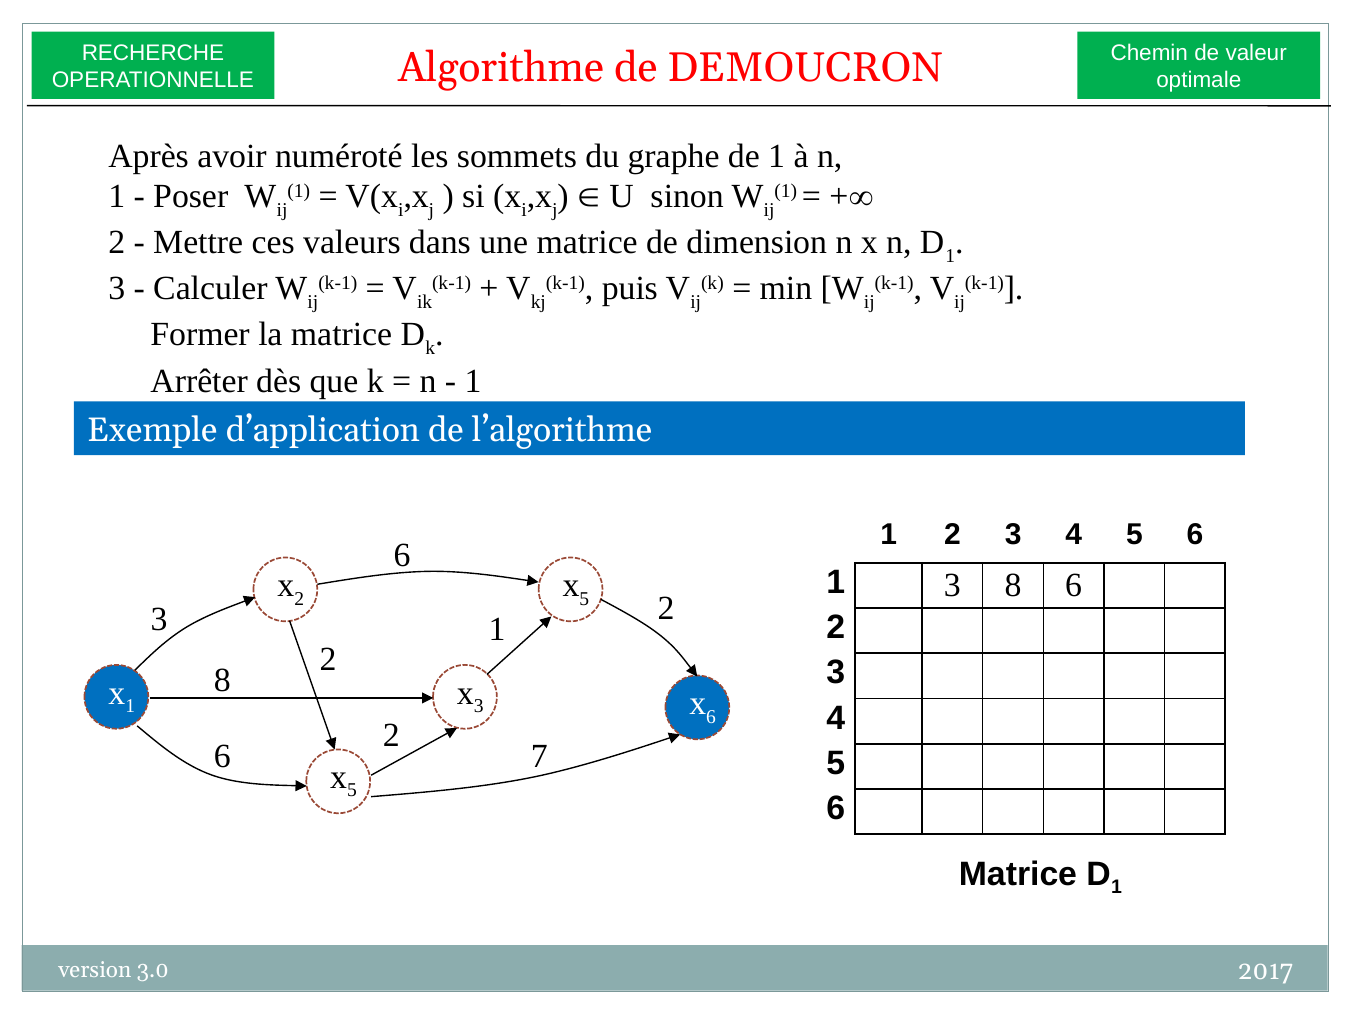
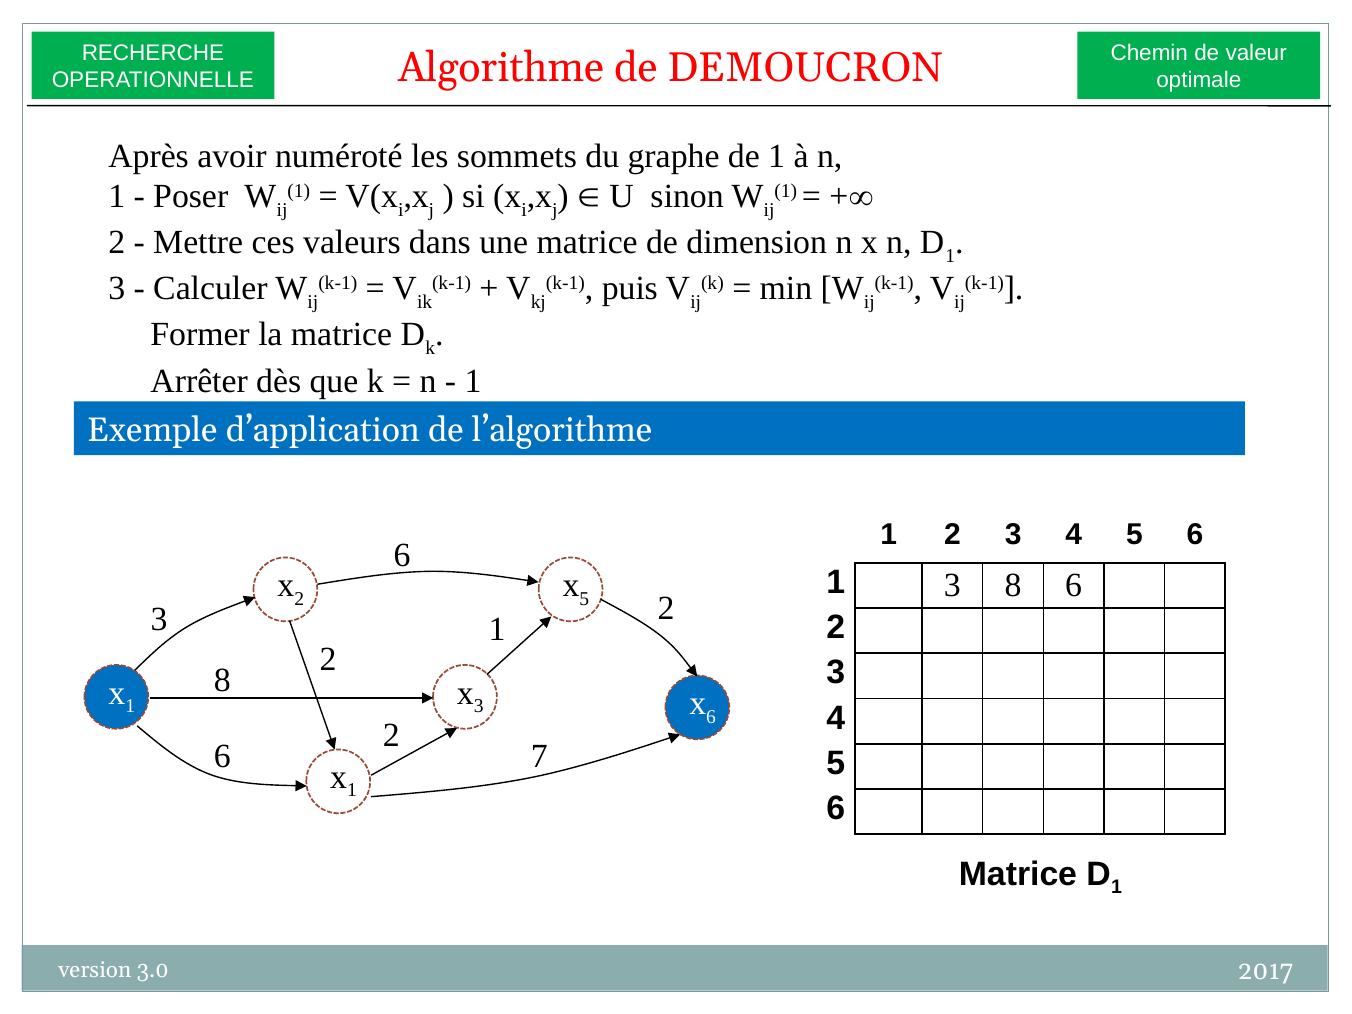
5: 5 -> 1 (352, 791)
